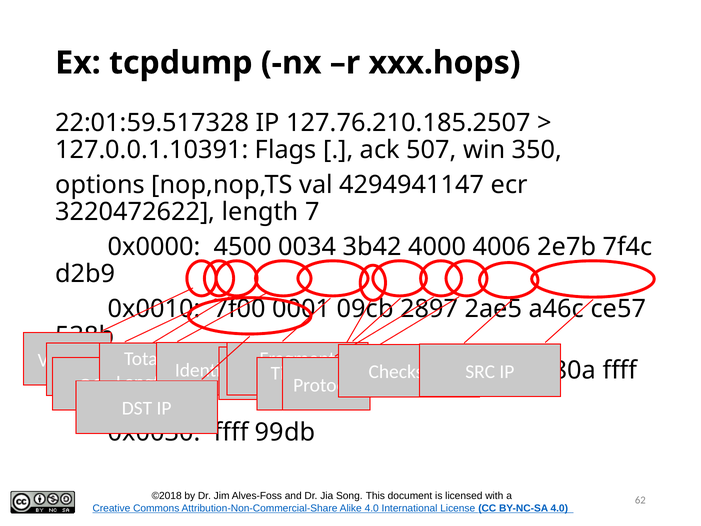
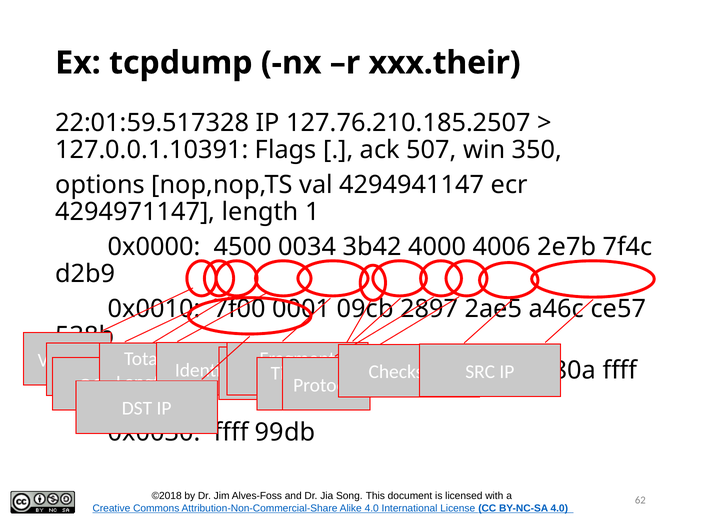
xxx.hops: xxx.hops -> xxx.their (445, 63)
3220472622: 3220472622 -> 4294971147 (135, 212)
7: 7 -> 1 (312, 212)
